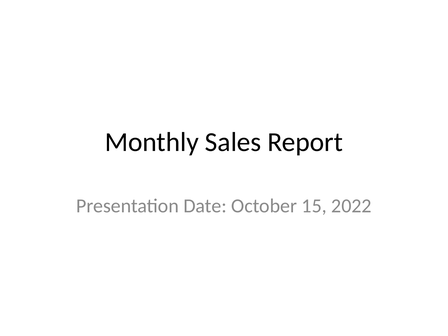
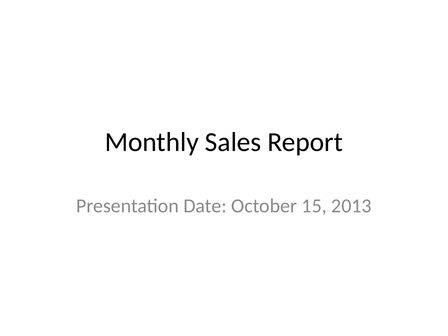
2022: 2022 -> 2013 (351, 206)
